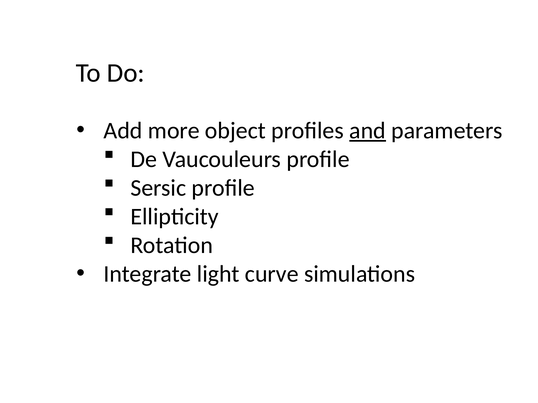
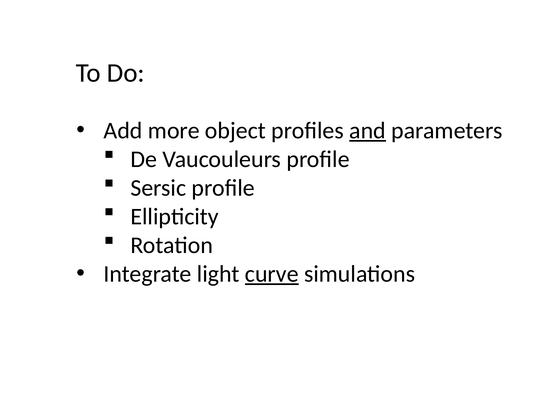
curve underline: none -> present (272, 274)
